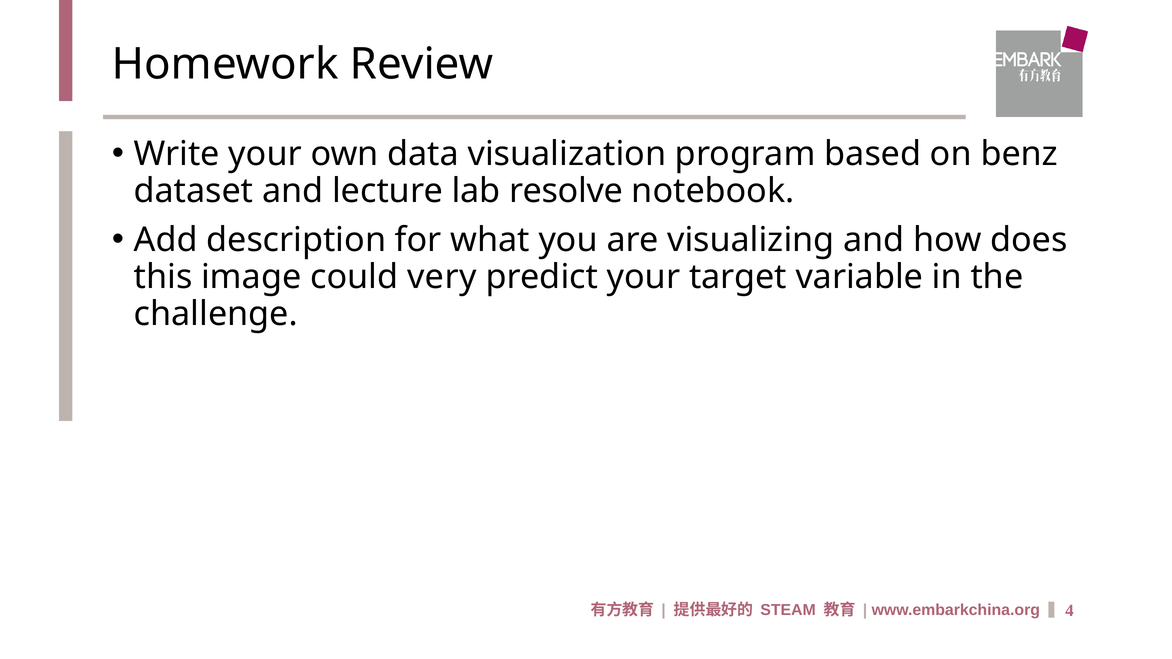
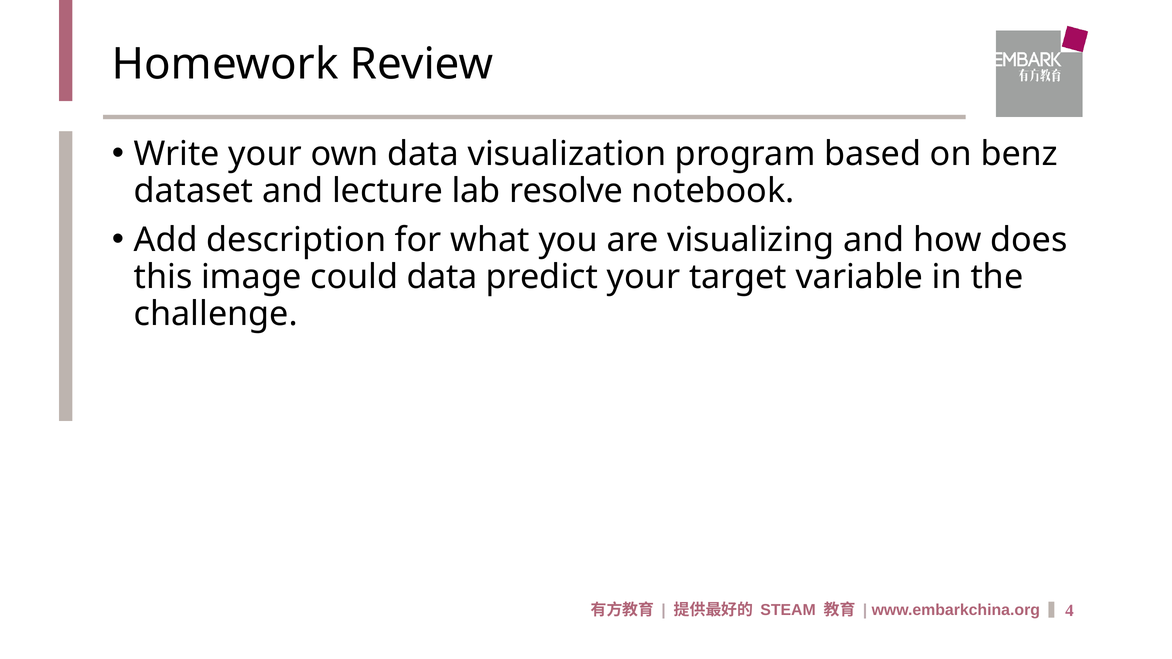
could very: very -> data (442, 277)
